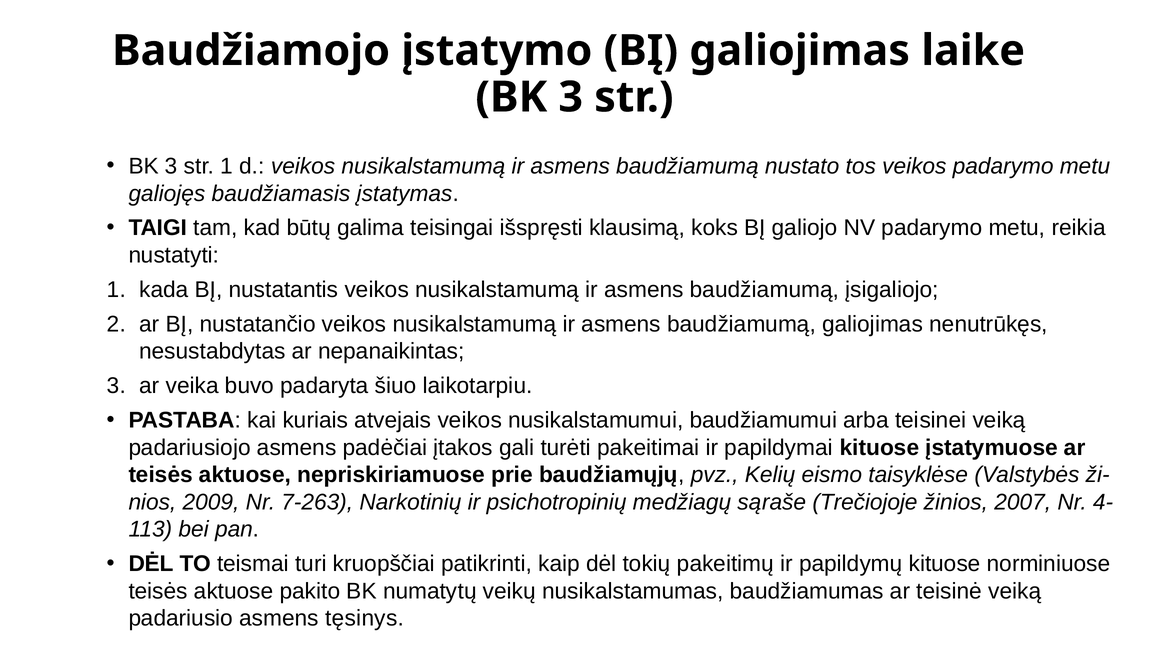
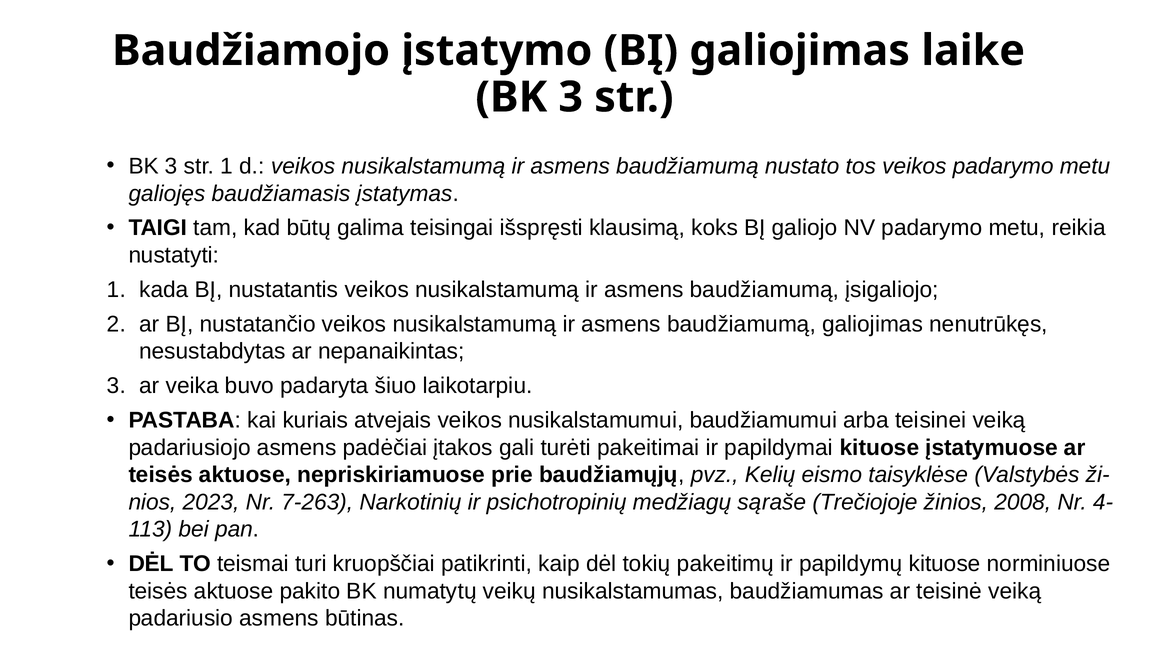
2009: 2009 -> 2023 (211, 502)
2007: 2007 -> 2008 (1023, 502)
tęsinys: tęsinys -> būtinas (365, 619)
